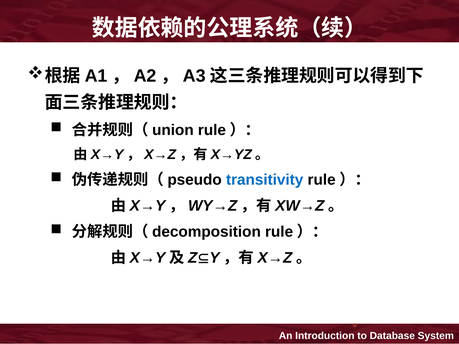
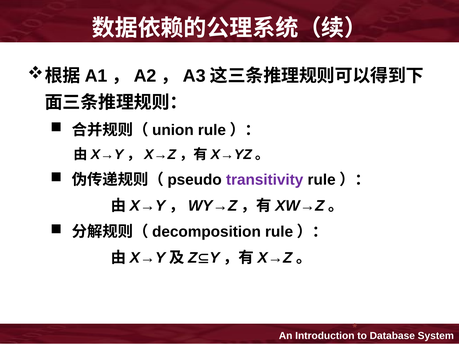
transitivity colour: blue -> purple (265, 180)
